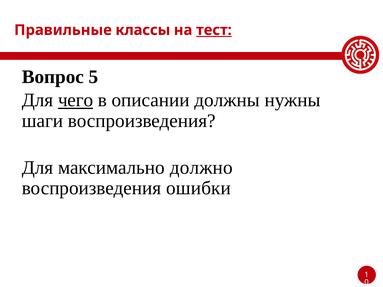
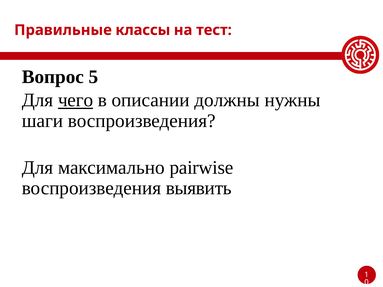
тест underline: present -> none (214, 30)
должно: должно -> pairwise (201, 168)
ошибки: ошибки -> выявить (199, 188)
